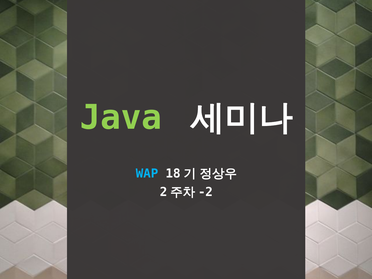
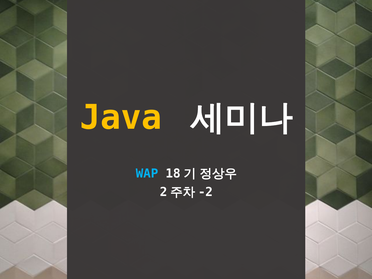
Java colour: light green -> yellow (121, 118)
